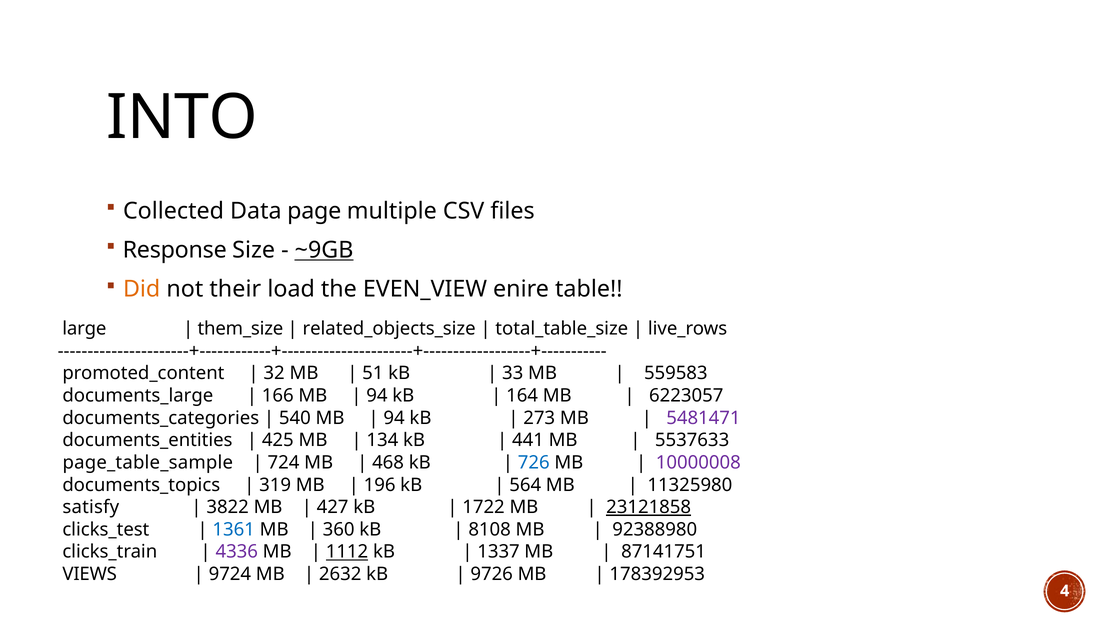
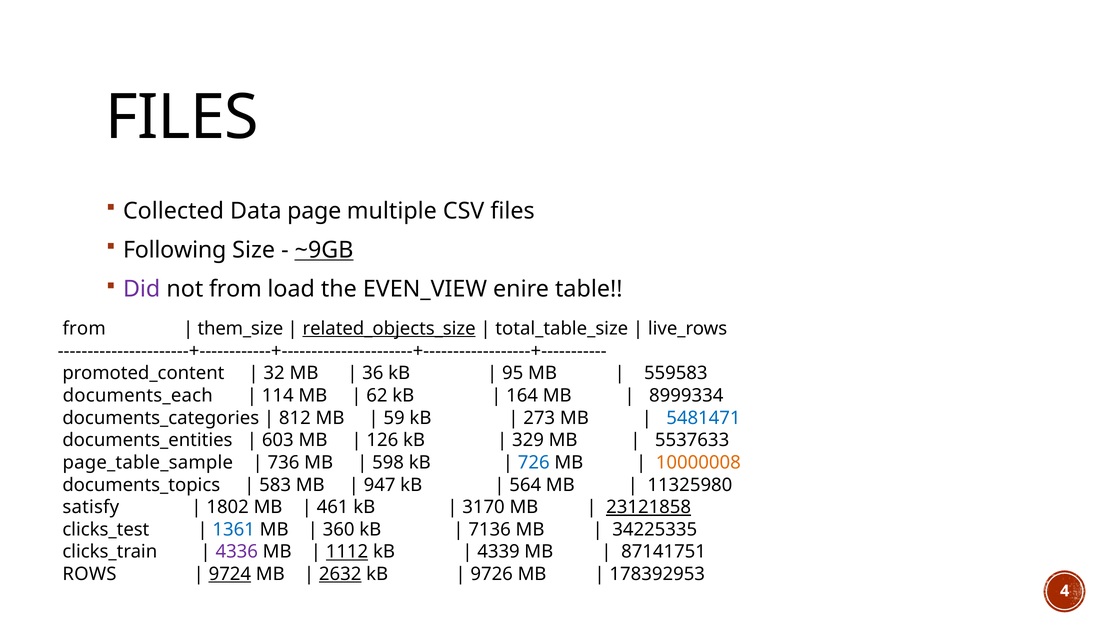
INTO: INTO -> FILES (182, 118)
Response: Response -> Following (175, 250)
Did colour: orange -> purple (142, 289)
not their: their -> from (235, 289)
large: large -> from (84, 329)
related_objects_size underline: none -> present (389, 329)
51: 51 -> 36 (373, 373)
33: 33 -> 95 (513, 373)
documents_large: documents_large -> documents_each (138, 395)
166: 166 -> 114 (278, 395)
94: 94 -> 62 (377, 395)
6223057: 6223057 -> 8999334 (686, 395)
540: 540 -> 812 (295, 418)
94: 94 -> 59 (394, 418)
5481471 colour: purple -> blue (703, 418)
425: 425 -> 603 (278, 440)
134: 134 -> 126 (382, 440)
441: 441 -> 329 (528, 440)
724: 724 -> 736 (284, 462)
468: 468 -> 598 (388, 462)
10000008 colour: purple -> orange (698, 462)
319: 319 -> 583 (275, 485)
196: 196 -> 947 (380, 485)
3822: 3822 -> 1802 (228, 507)
427: 427 -> 461 (333, 507)
1722: 1722 -> 3170 (484, 507)
8108: 8108 -> 7136 (490, 529)
92388980: 92388980 -> 34225335 (655, 529)
1337: 1337 -> 4339 (499, 552)
VIEWS: VIEWS -> ROWS (89, 574)
9724 underline: none -> present (230, 574)
2632 underline: none -> present (340, 574)
